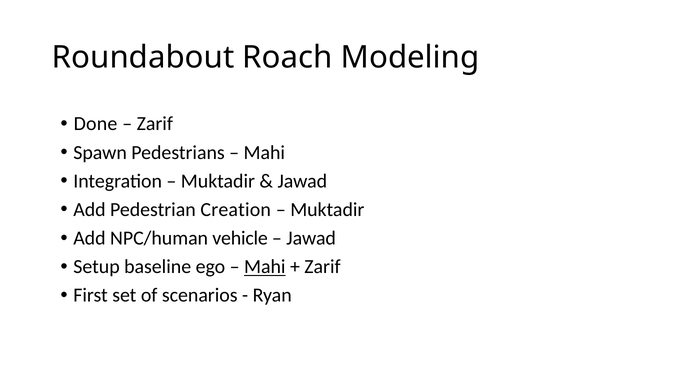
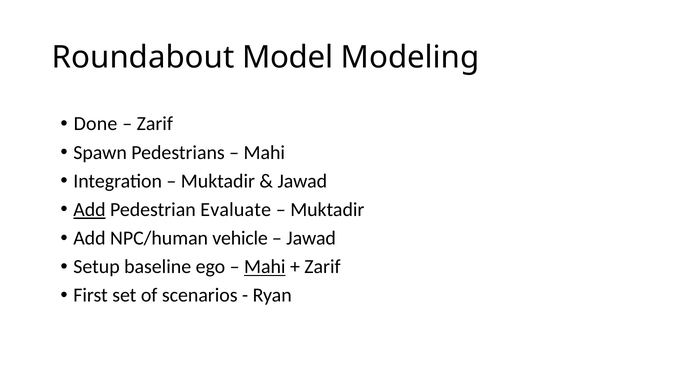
Roach: Roach -> Model (288, 57)
Add underline: none -> present (89, 209)
Creation: Creation -> Evaluate (236, 209)
